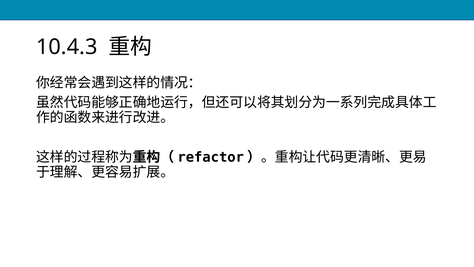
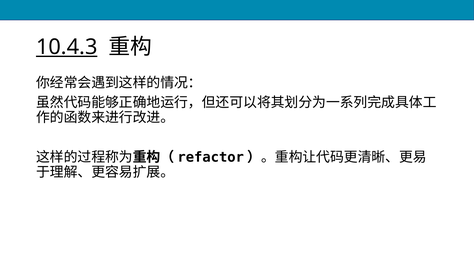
10.4.3 underline: none -> present (67, 47)
